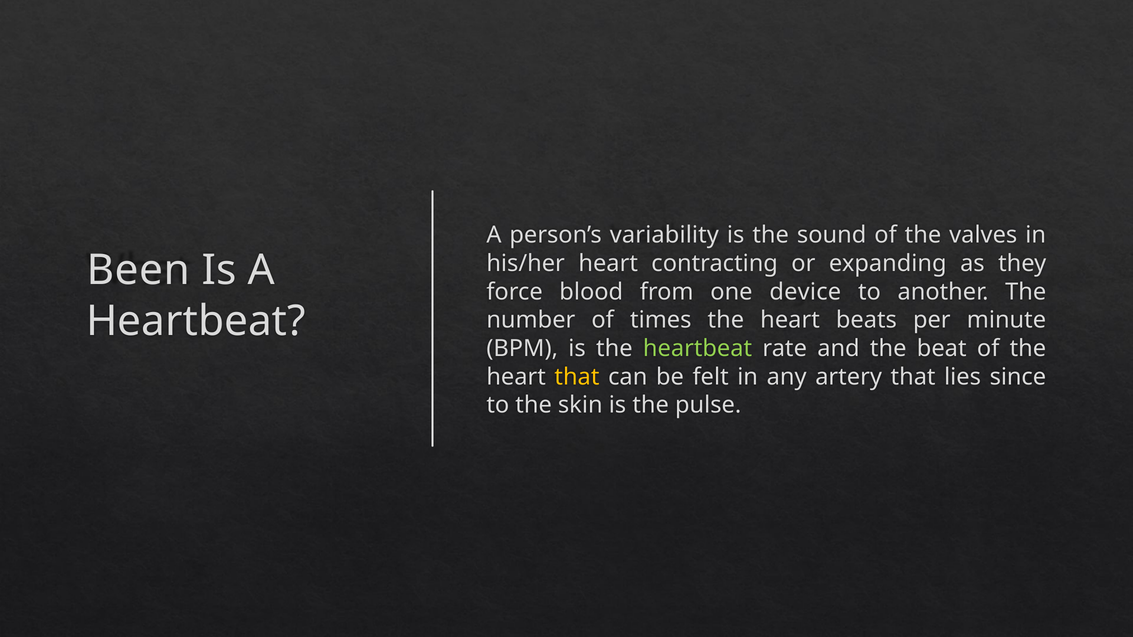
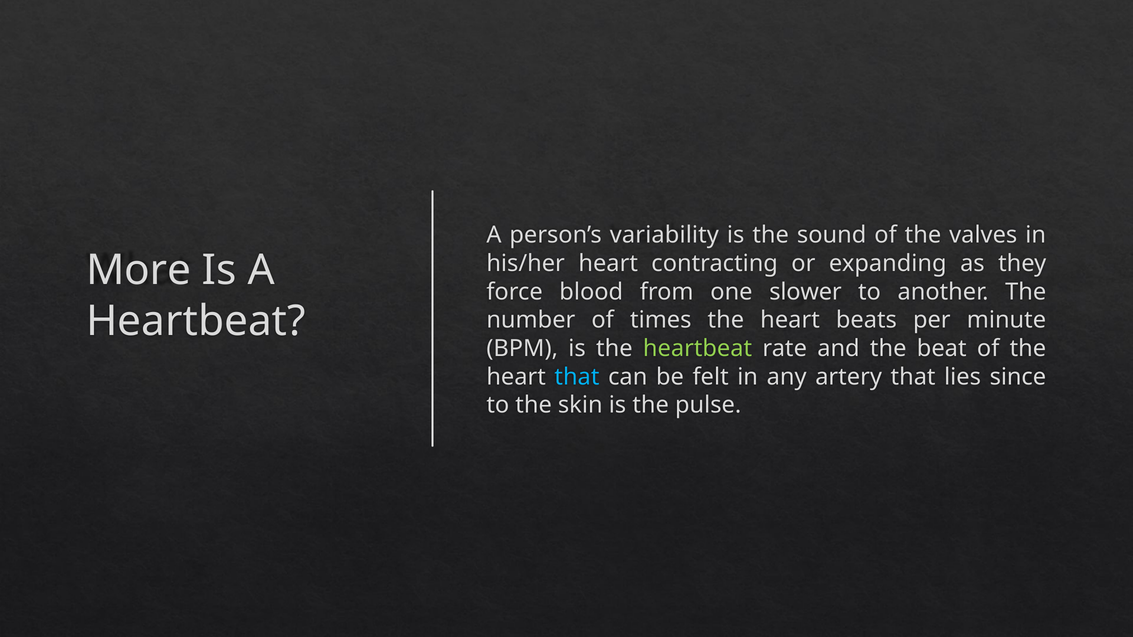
Been: Been -> More (139, 271)
device: device -> slower (805, 292)
that colour: yellow -> light blue (577, 377)
